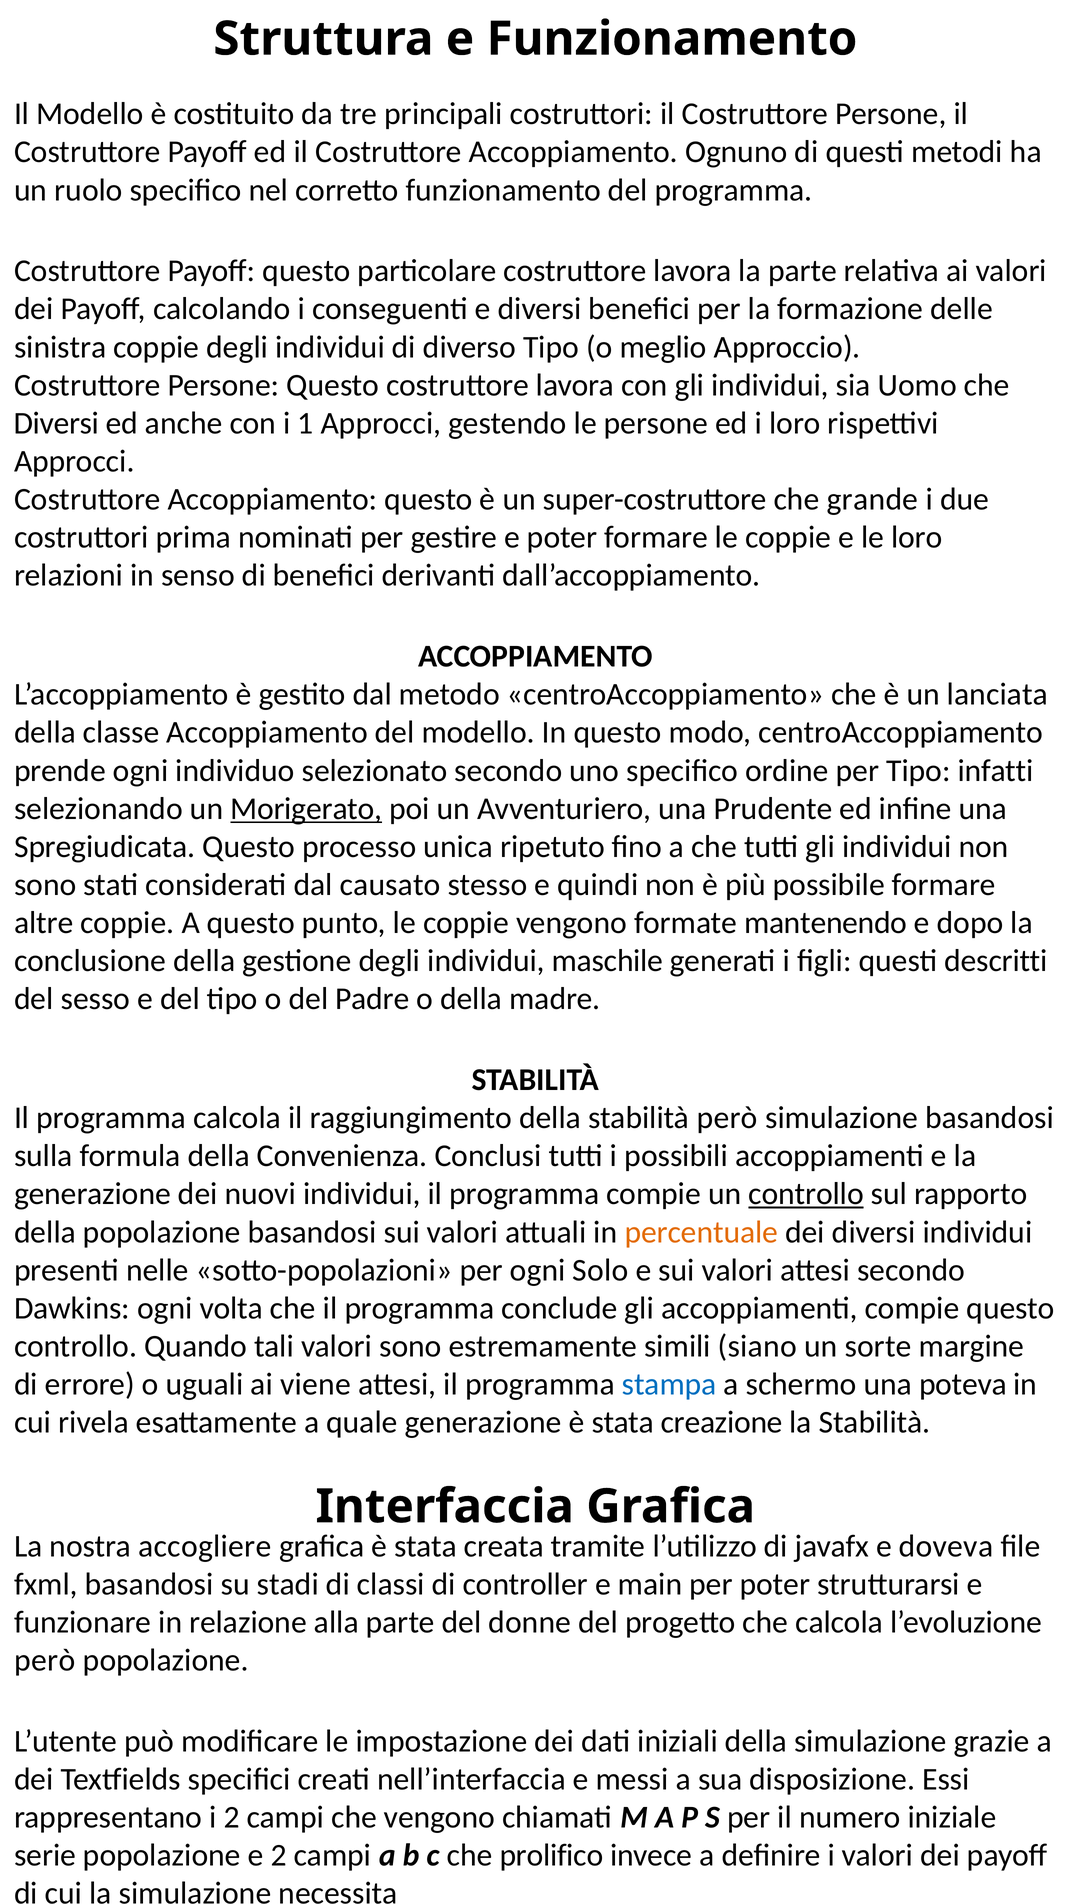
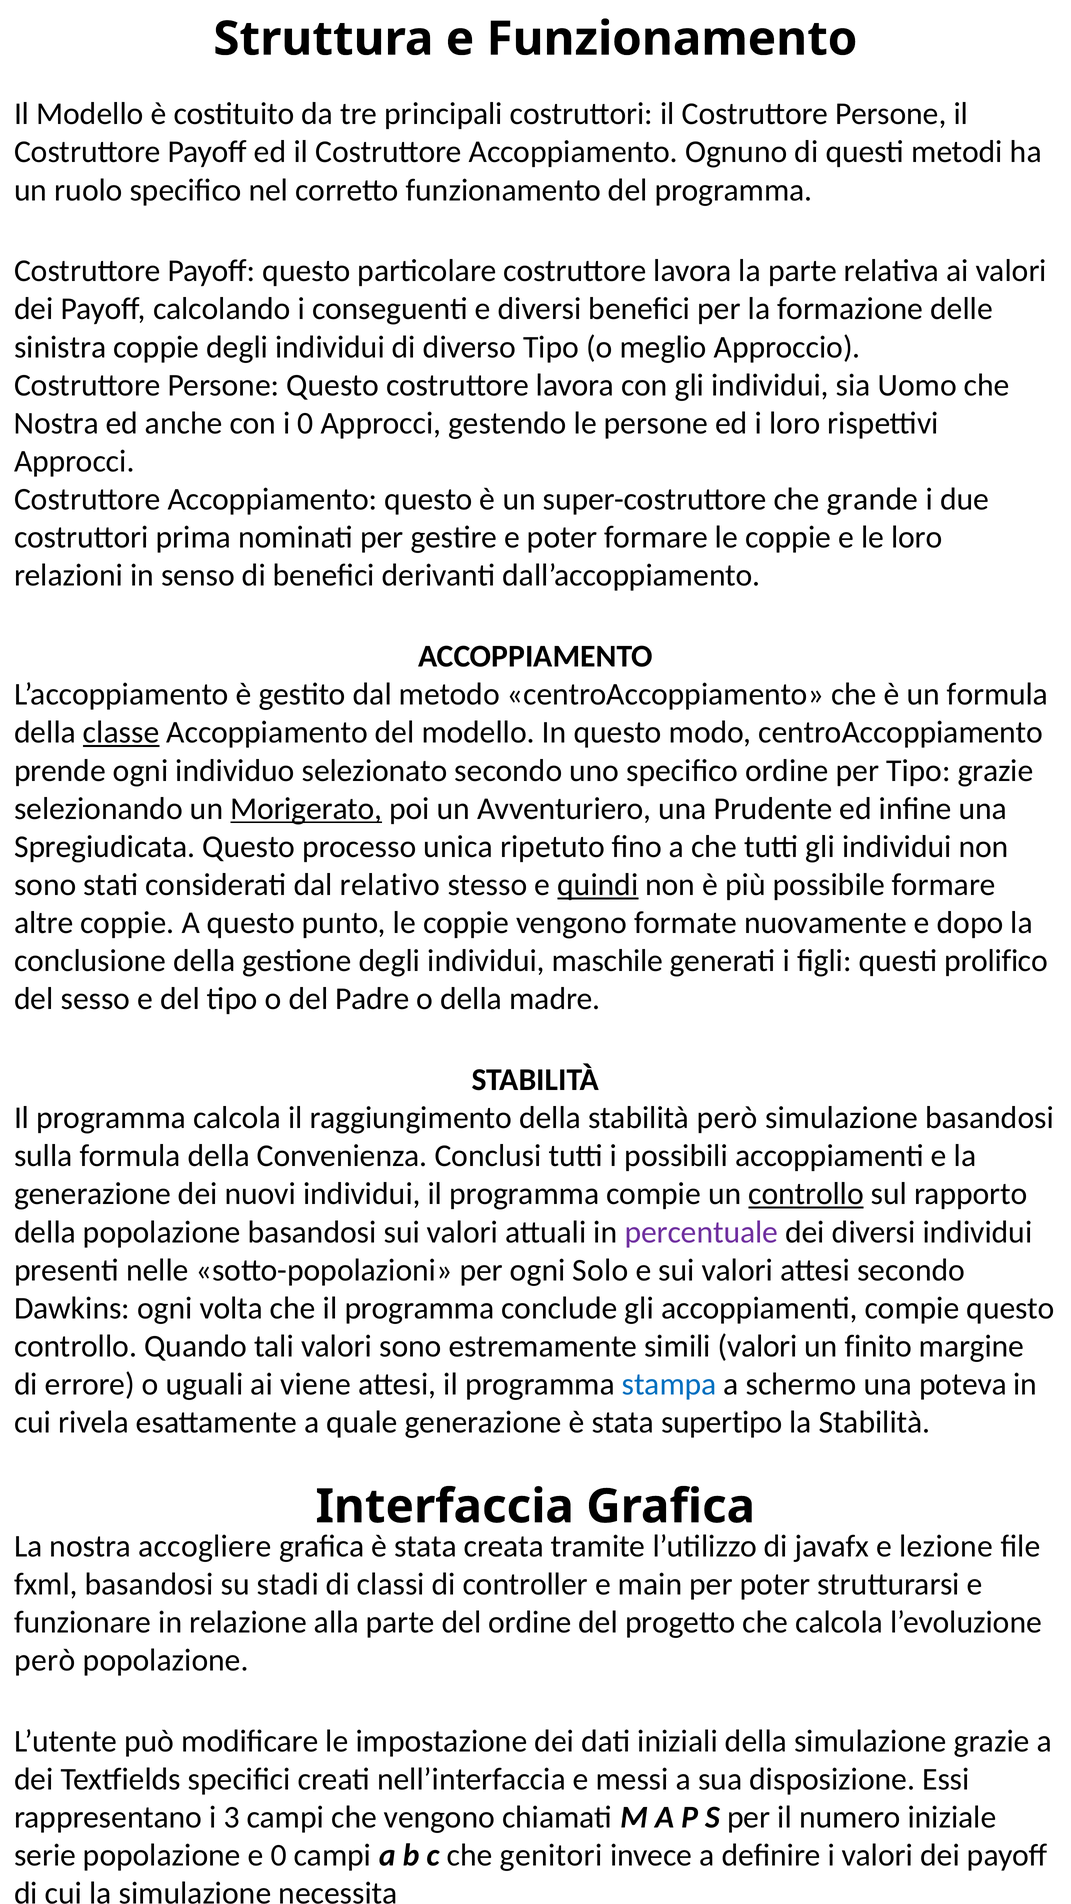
Diversi: Diversi -> Nostra (56, 423)
i 1: 1 -> 0 (306, 423)
un lanciata: lanciata -> formula (998, 694)
classe underline: none -> present (121, 732)
Tipo infatti: infatti -> grazie (996, 771)
causato: causato -> relativo (390, 885)
quindi underline: none -> present (598, 885)
mantenendo: mantenendo -> nuovamente (826, 923)
descritti: descritti -> prolifico (996, 961)
percentuale colour: orange -> purple (701, 1232)
simili siano: siano -> valori (758, 1346)
sorte: sorte -> finito (878, 1346)
creazione: creazione -> supertipo (722, 1422)
doveva: doveva -> lezione (946, 1546)
del donne: donne -> ordine (530, 1622)
i 2: 2 -> 3 (232, 1817)
e 2: 2 -> 0 (279, 1855)
prolifico: prolifico -> genitori (551, 1855)
